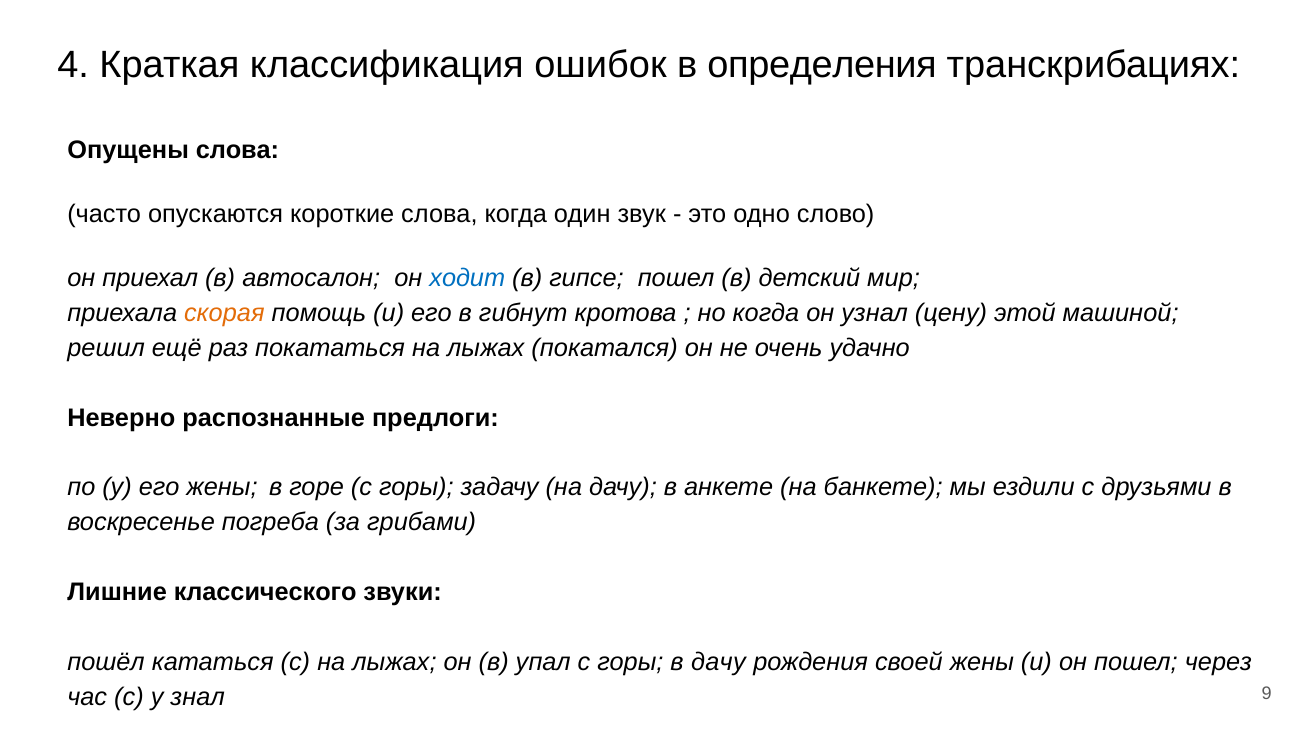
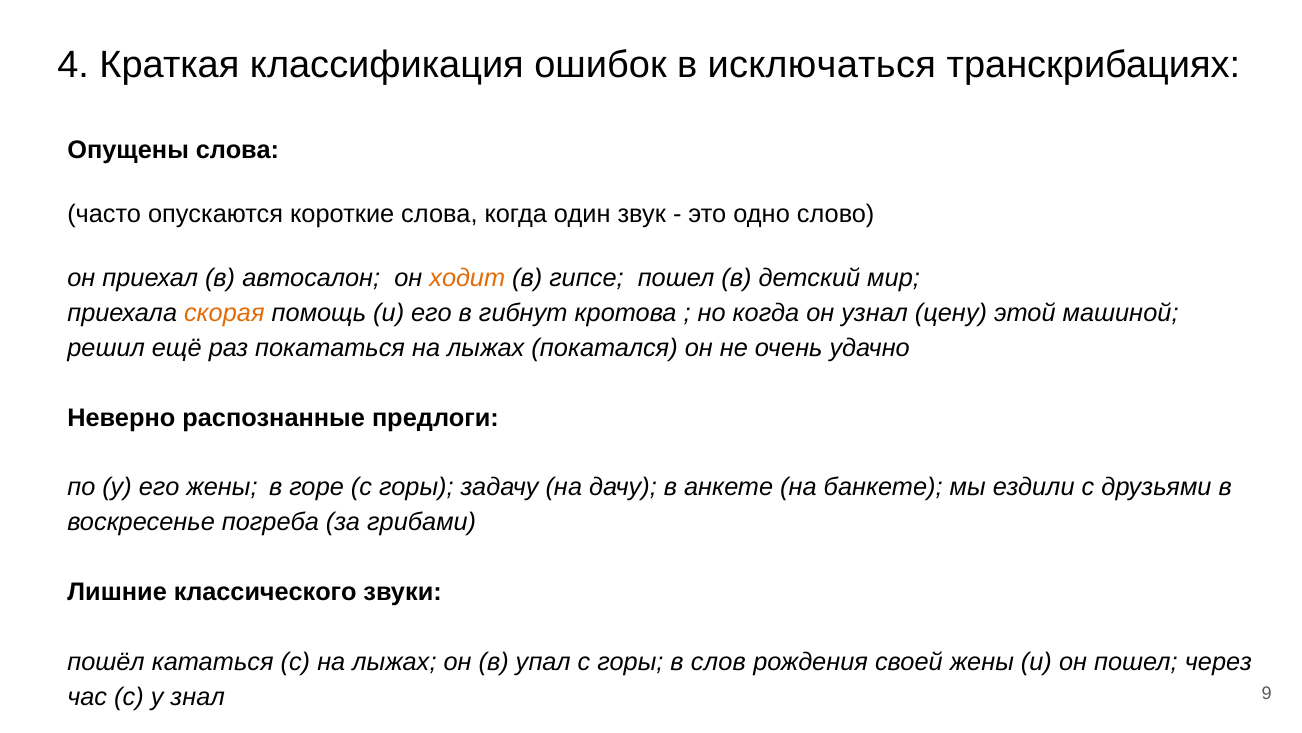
определения: определения -> исключаться (822, 65)
ходит colour: blue -> orange (467, 278)
в дачу: дачу -> слов (718, 662)
